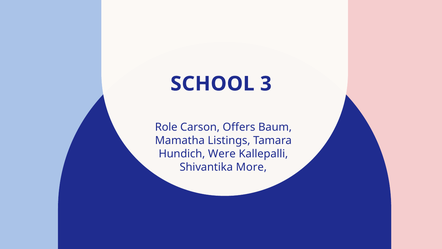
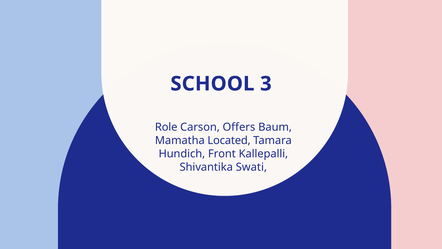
Listings: Listings -> Located (229, 140)
Were: Were -> Front (222, 154)
More: More -> Swati (251, 167)
